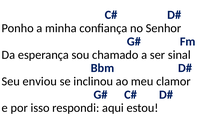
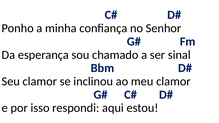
Seu enviou: enviou -> clamor (40, 81)
